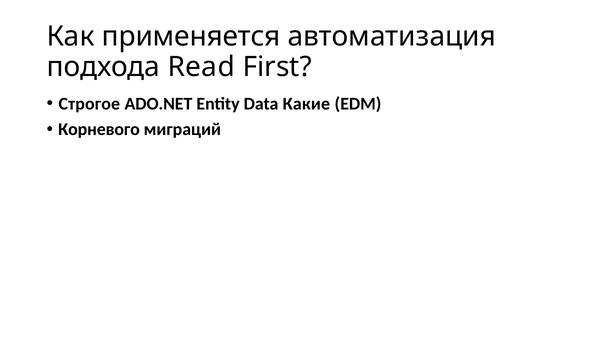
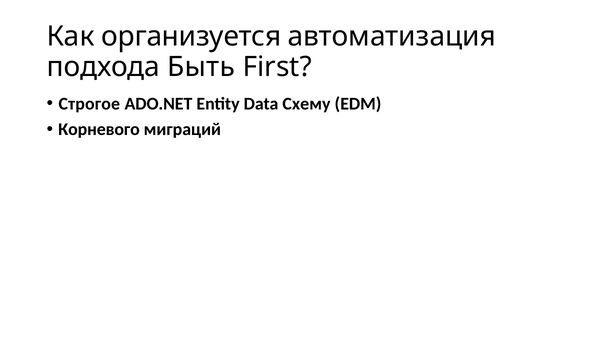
применяется: применяется -> организуется (191, 36)
Read: Read -> Быть (201, 67)
Какие: Какие -> Схему (306, 104)
